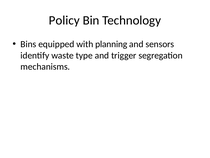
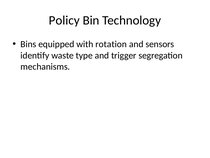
planning: planning -> rotation (111, 44)
